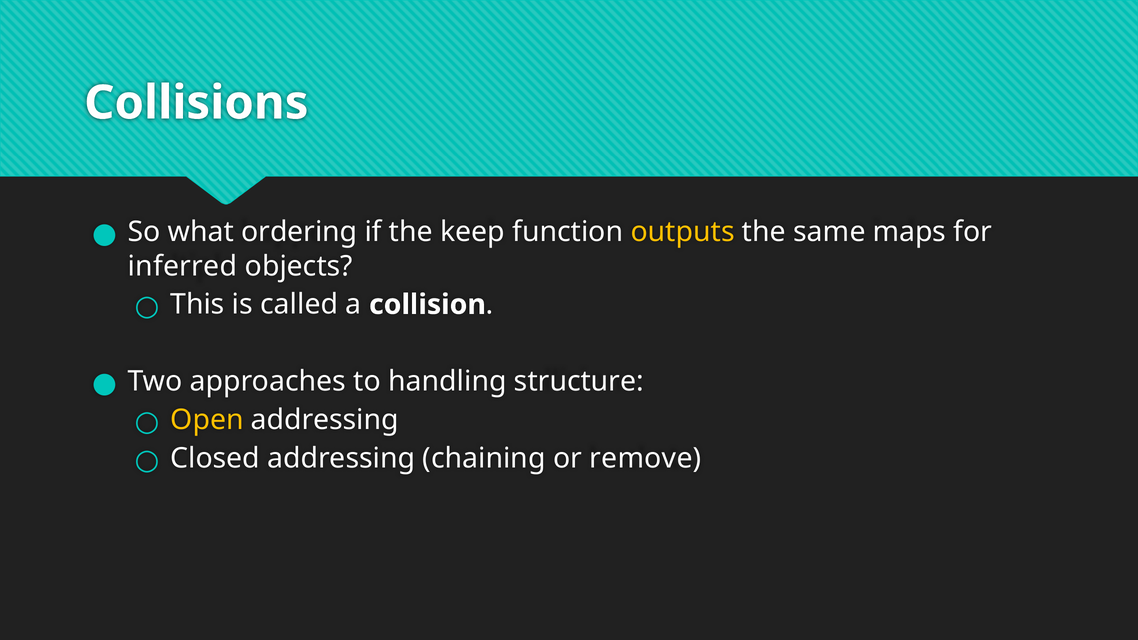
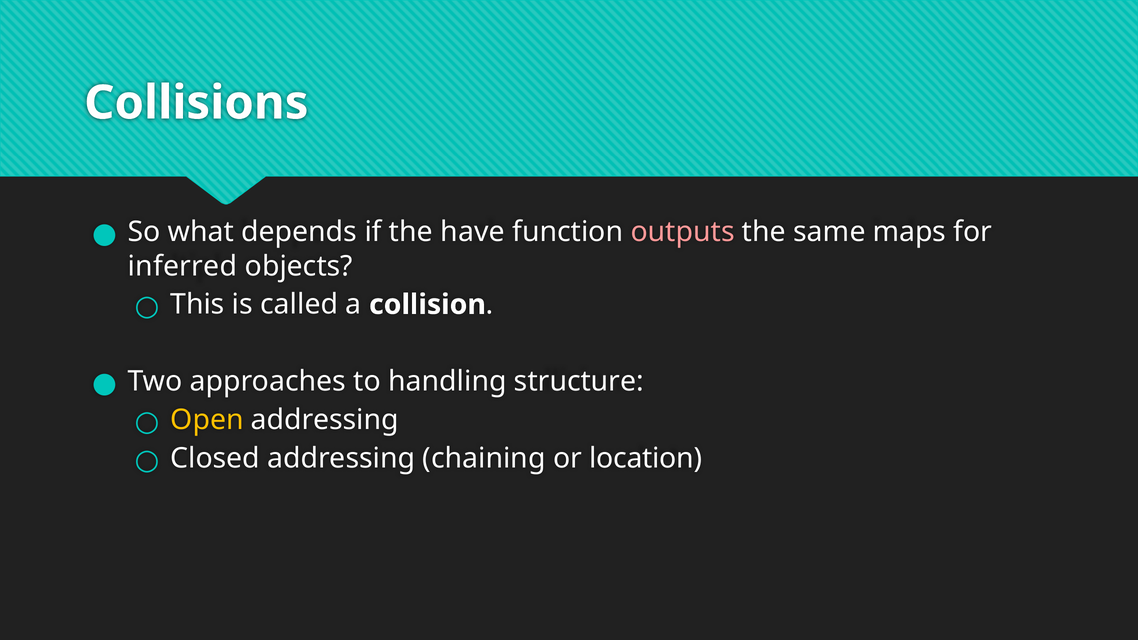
ordering: ordering -> depends (299, 232)
keep: keep -> have (473, 232)
outputs colour: yellow -> pink (683, 232)
remove: remove -> location (646, 458)
